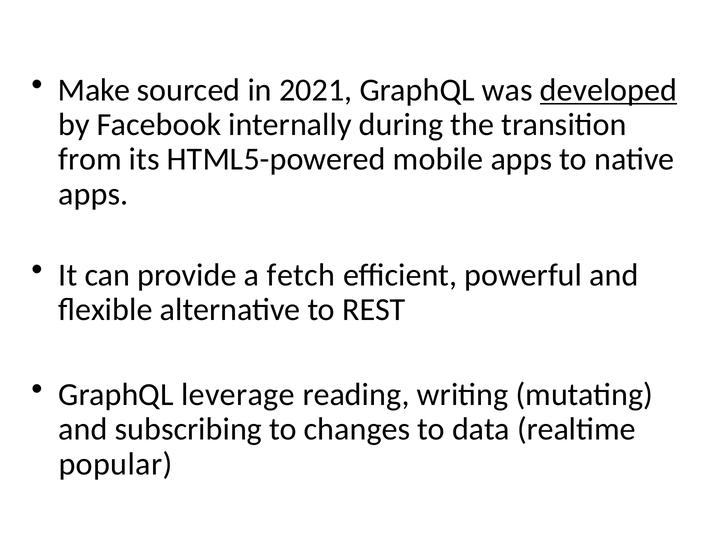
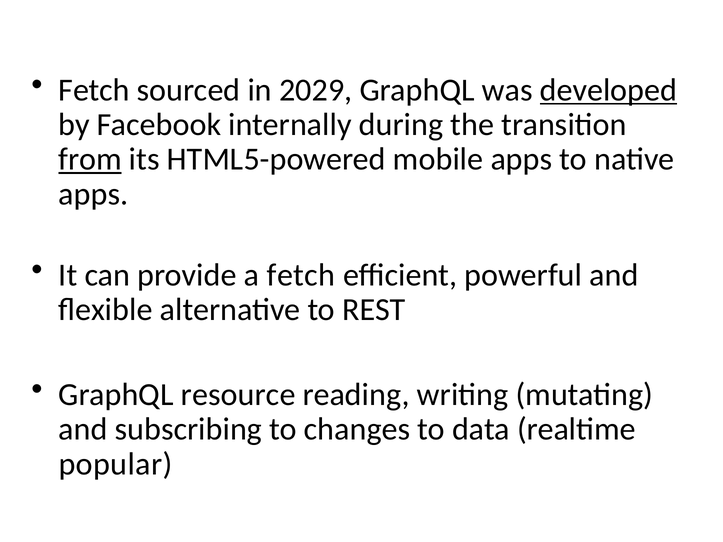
Make: Make -> Fetch (94, 90)
2021: 2021 -> 2029 (316, 90)
from underline: none -> present (90, 159)
leverage: leverage -> resource (238, 395)
